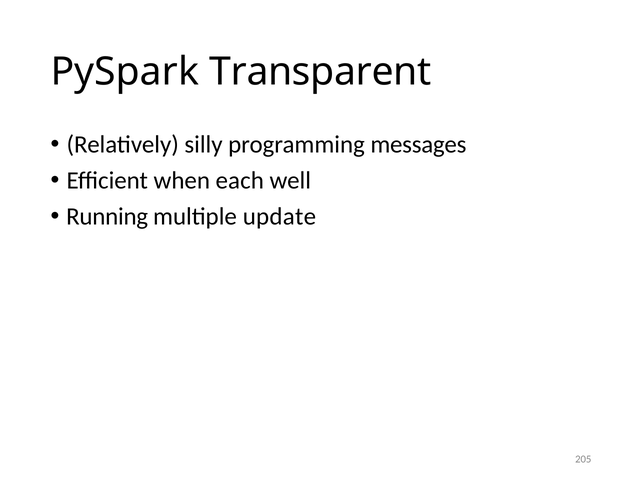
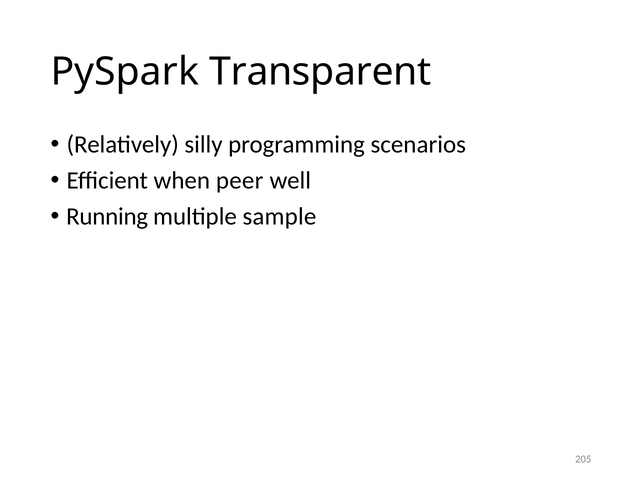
messages: messages -> scenarios (418, 145)
each: each -> peer (240, 181)
update: update -> sample (279, 217)
